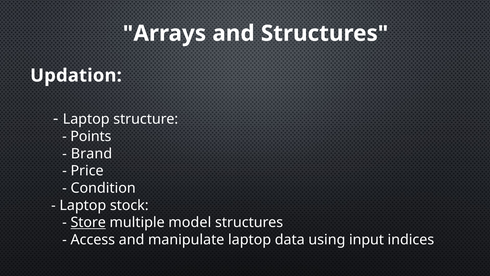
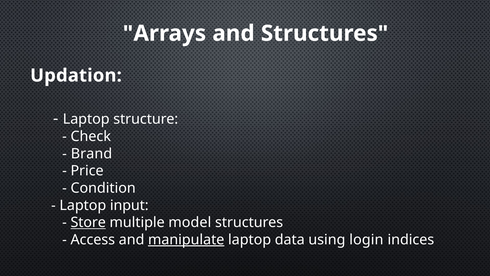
Points: Points -> Check (91, 136)
stock: stock -> input (129, 205)
manipulate underline: none -> present (186, 239)
input: input -> login (366, 239)
